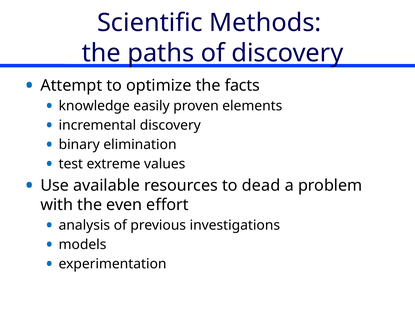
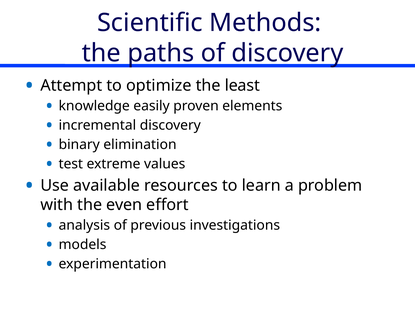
facts: facts -> least (242, 86)
dead: dead -> learn (261, 186)
